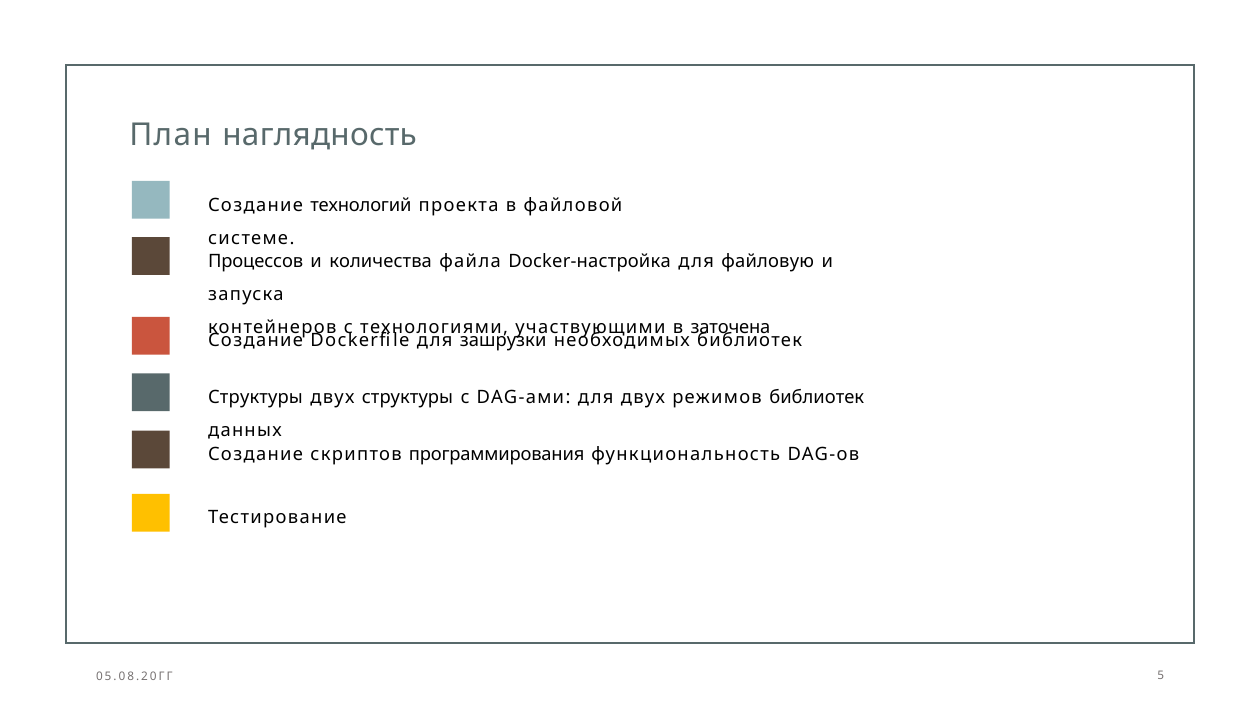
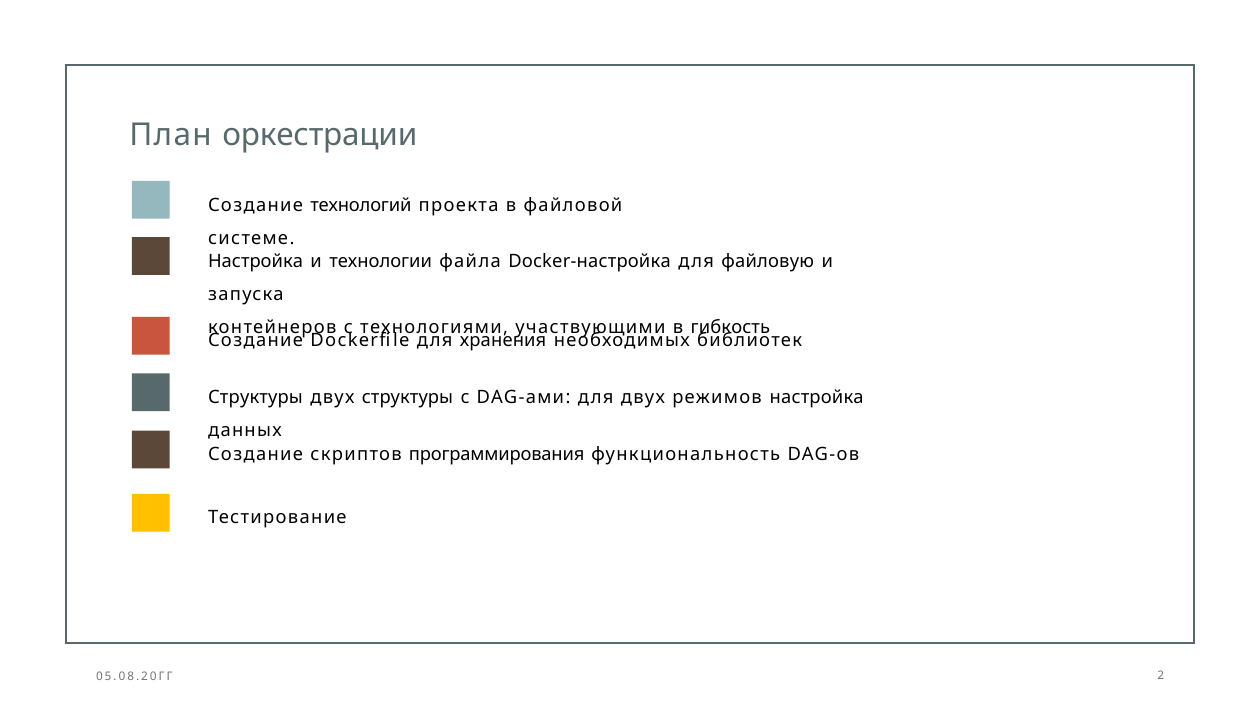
наглядность: наглядность -> оркестрации (320, 135)
Процессов: Процессов -> Настройка (256, 261)
количества: количества -> технологии (381, 261)
заточена: заточена -> гибкость (730, 327)
зашрузки: зашрузки -> хранения (503, 340)
режимов библиотек: библиотек -> настройка (817, 397)
5: 5 -> 2 (1161, 676)
